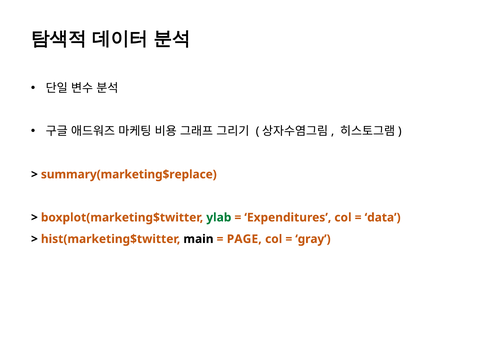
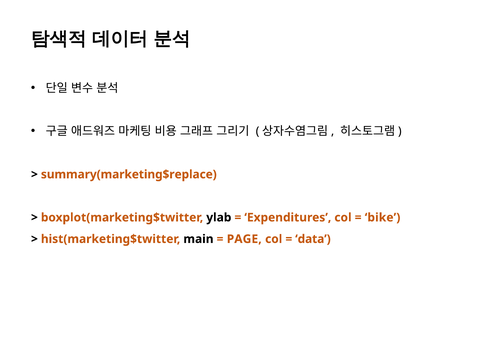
ylab colour: green -> black (219, 217)
data: data -> bike (383, 217)
gray: gray -> data (313, 239)
